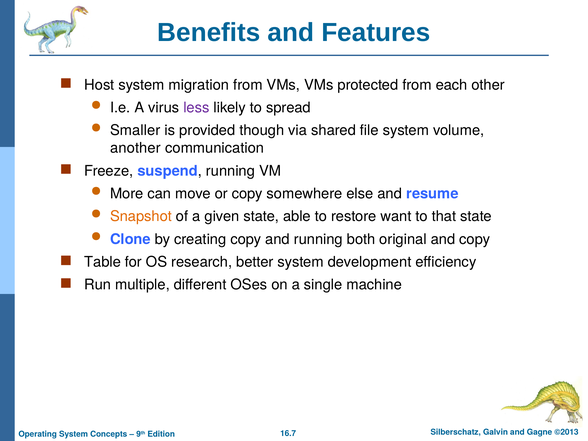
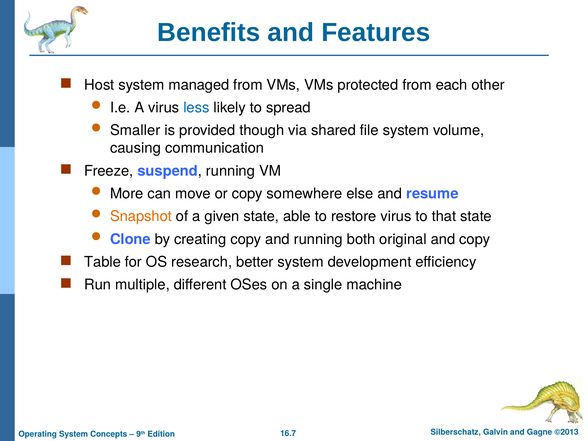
migration: migration -> managed (199, 85)
less colour: purple -> blue (196, 108)
another: another -> causing (136, 148)
restore want: want -> virus (396, 216)
